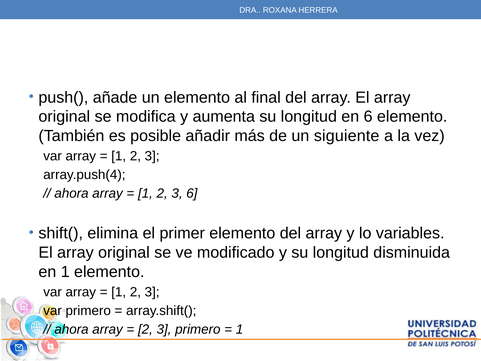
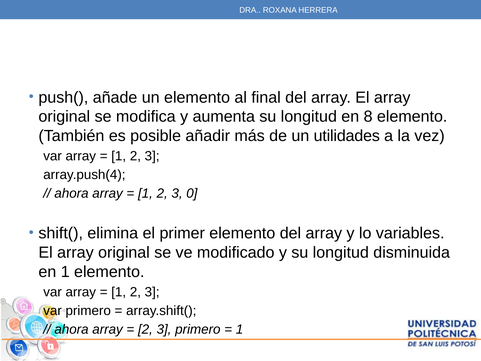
en 6: 6 -> 8 (368, 117)
siguiente: siguiente -> utilidades (347, 136)
3 6: 6 -> 0 (192, 193)
